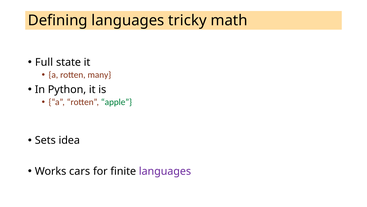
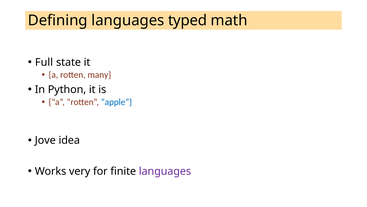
tricky: tricky -> typed (188, 20)
apple colour: green -> blue (116, 102)
Sets: Sets -> Jove (45, 140)
cars: cars -> very (80, 171)
